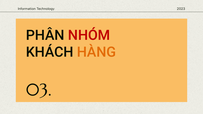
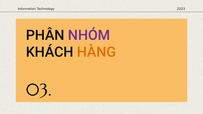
NHÓM colour: red -> purple (89, 35)
